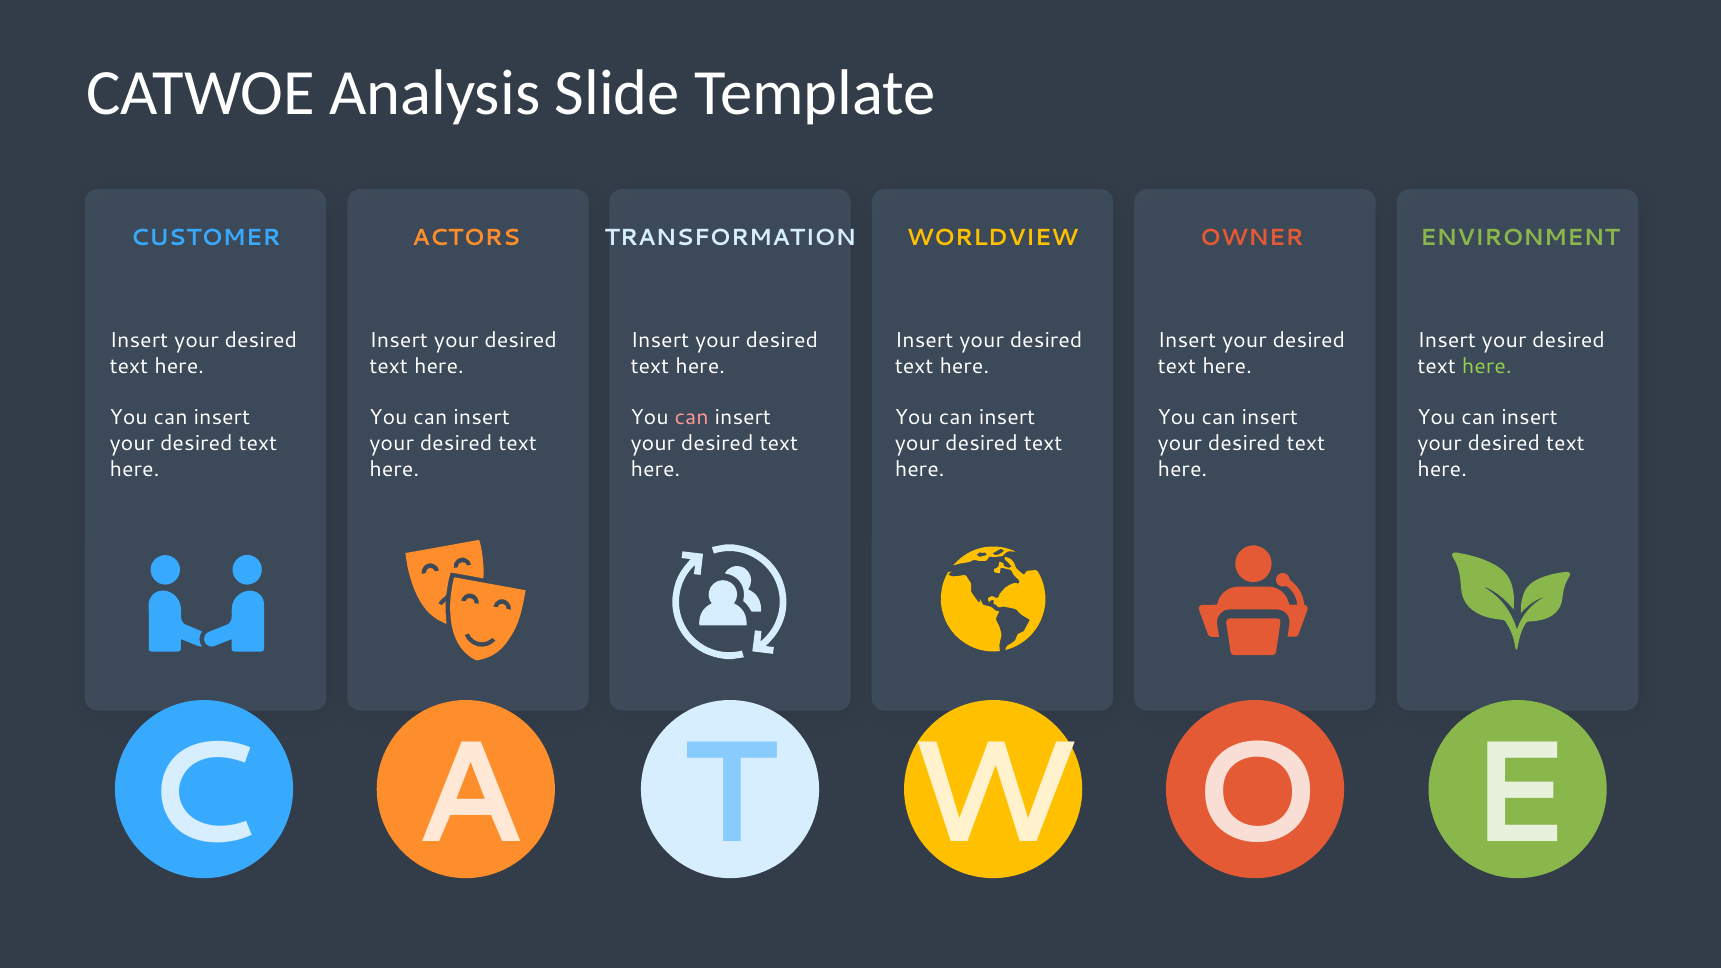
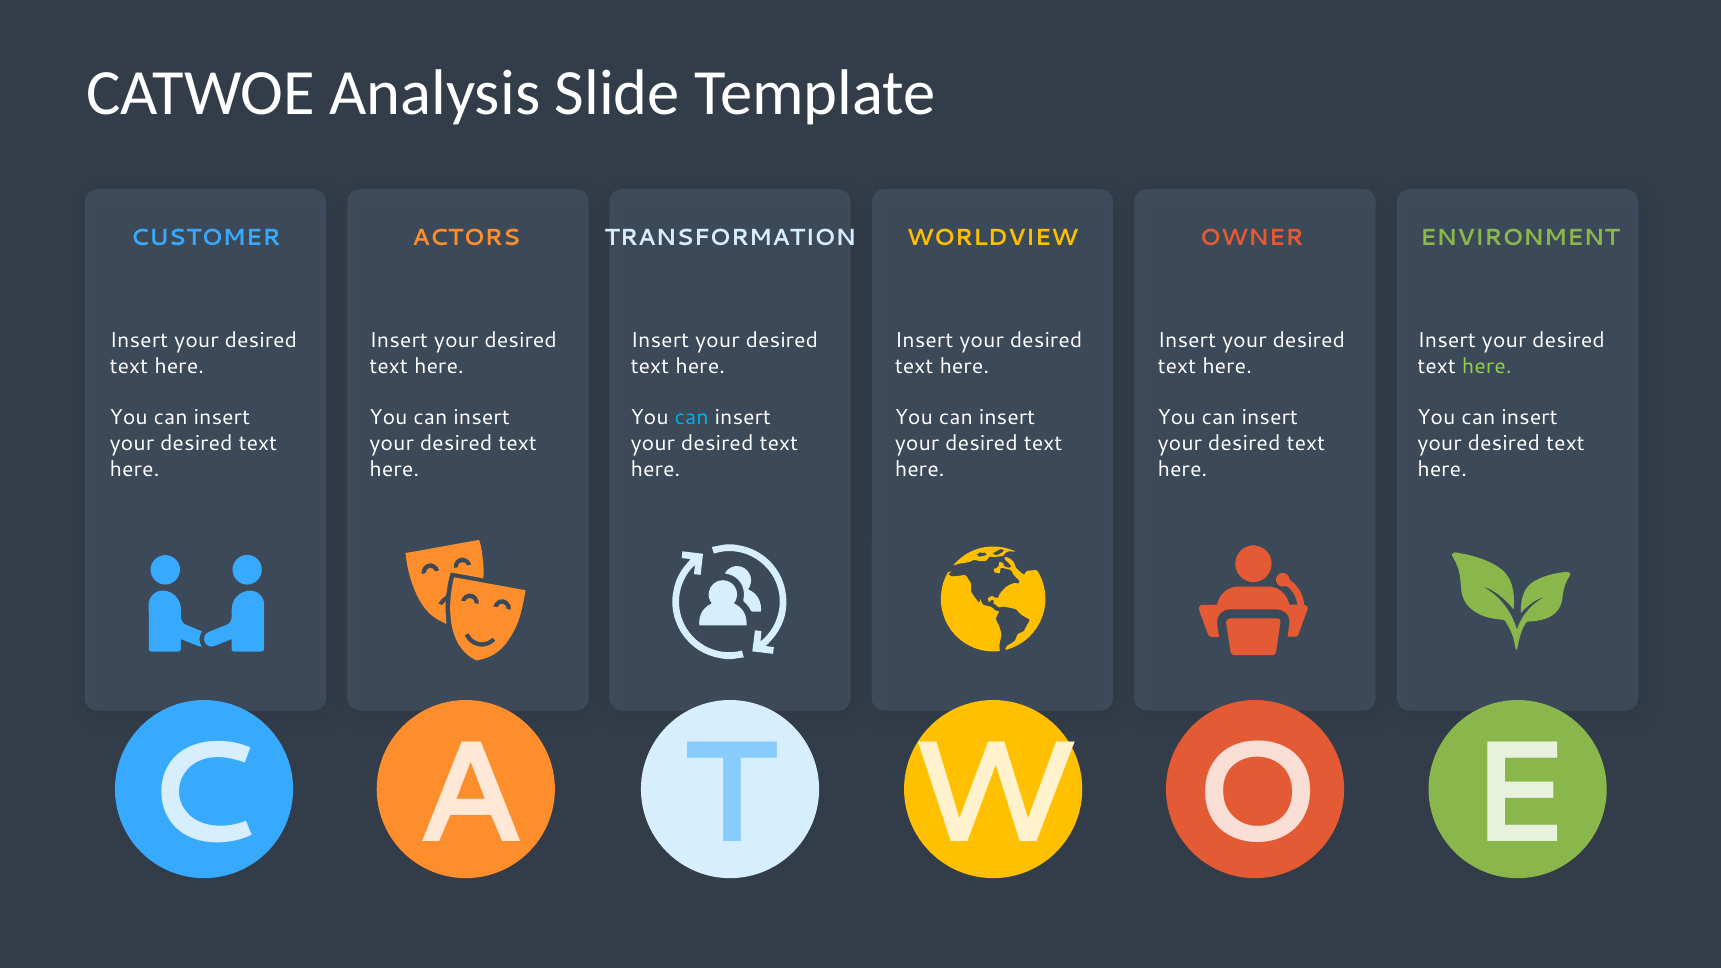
can colour: pink -> light blue (692, 418)
